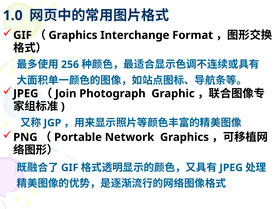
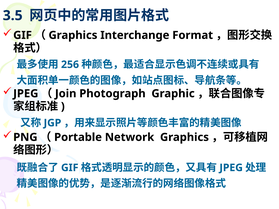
1.0: 1.0 -> 3.5 (13, 16)
